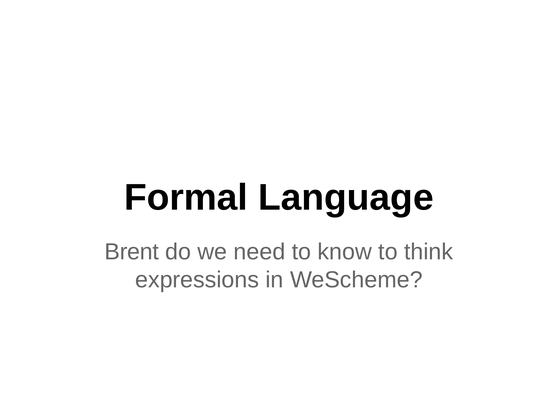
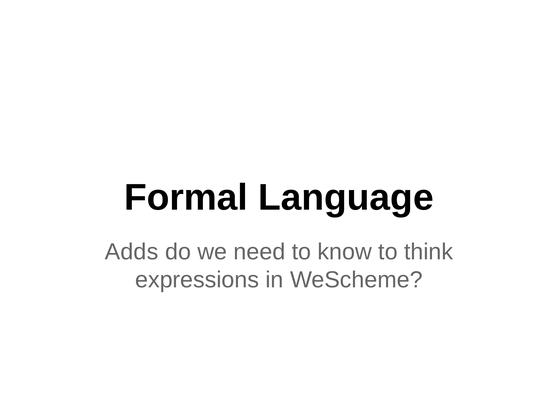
Brent: Brent -> Adds (132, 252)
